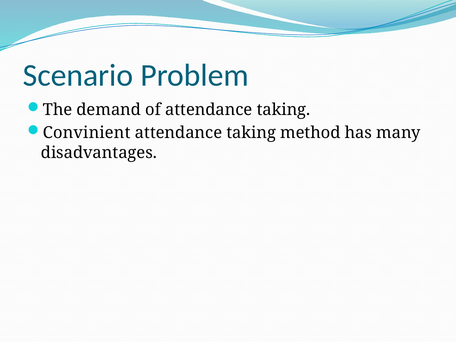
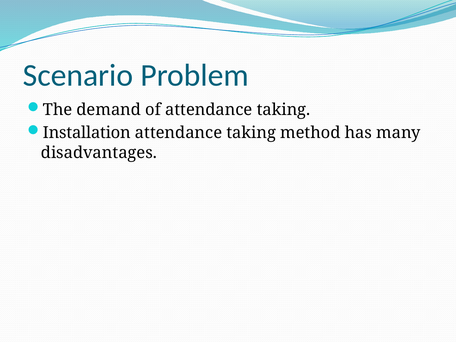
Convinient: Convinient -> Installation (87, 133)
